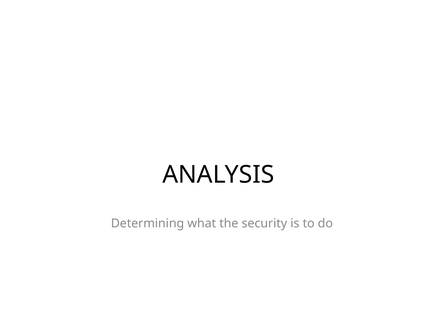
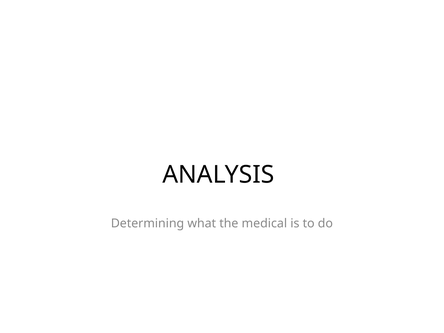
security: security -> medical (264, 224)
